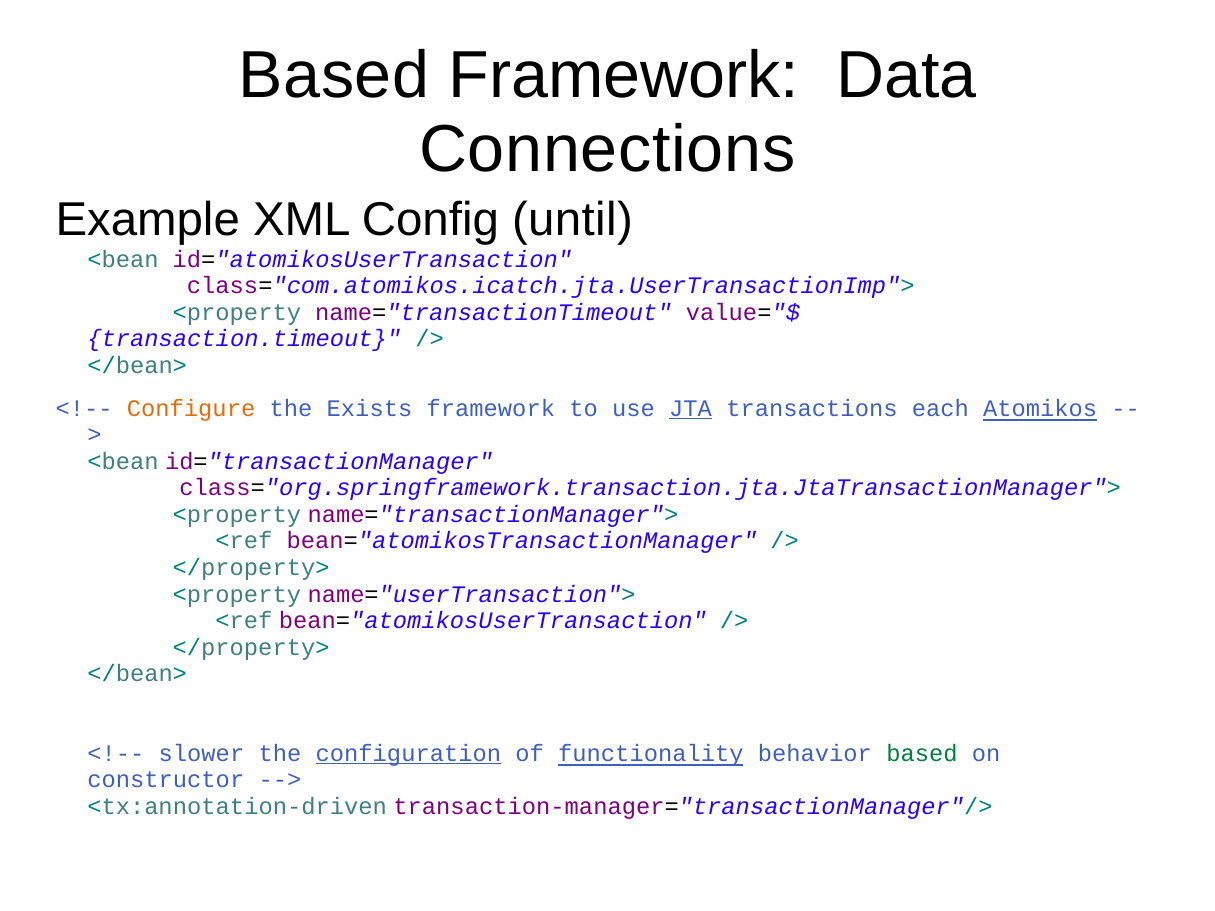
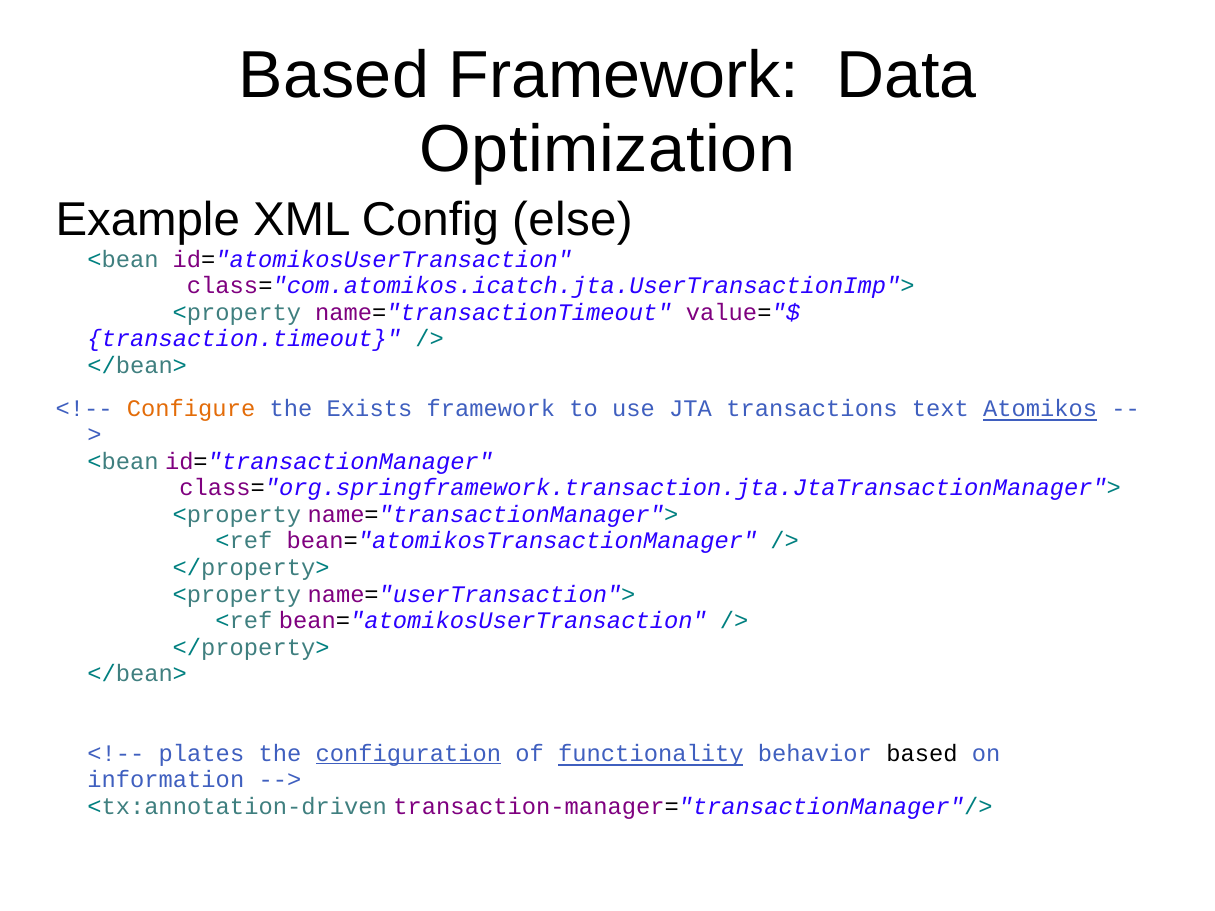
Connections: Connections -> Optimization (607, 150)
until: until -> else (572, 220)
JTA underline: present -> none (691, 409)
each: each -> text (940, 409)
slower: slower -> plates (201, 754)
based colour: green -> black (922, 754)
constructor: constructor -> information (166, 780)
